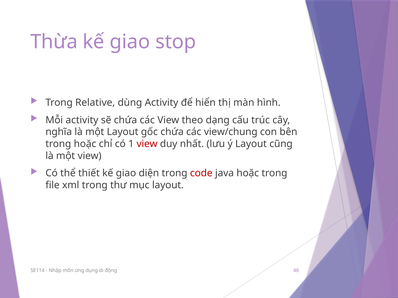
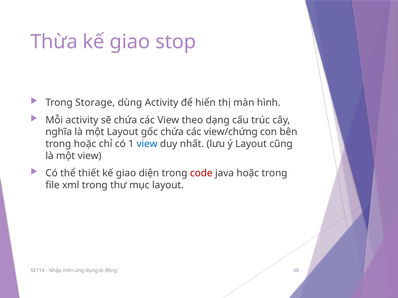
Relative: Relative -> Storage (95, 103)
view/chung: view/chung -> view/chứng (231, 132)
view colour: red -> blue (147, 144)
